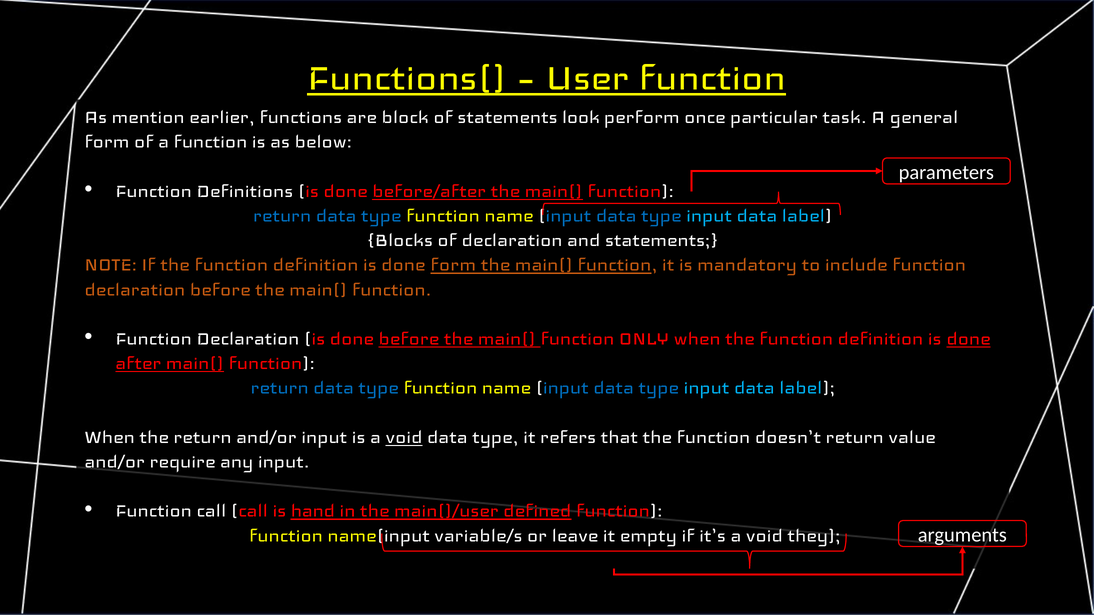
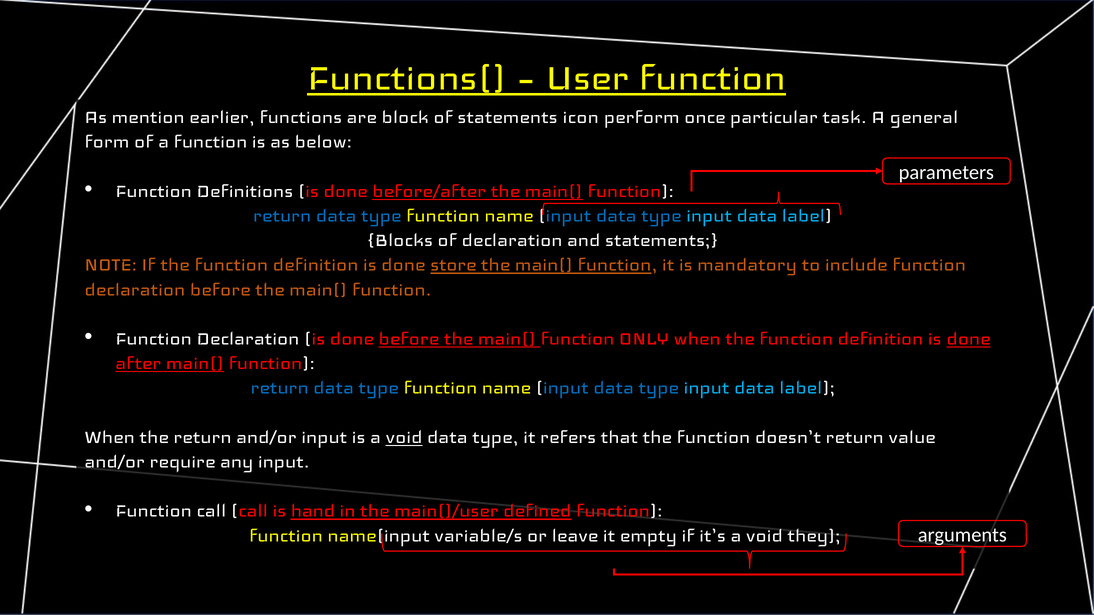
look: look -> icon (581, 116)
done form: form -> store (453, 264)
